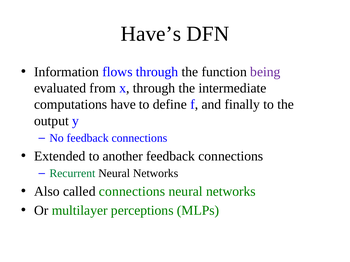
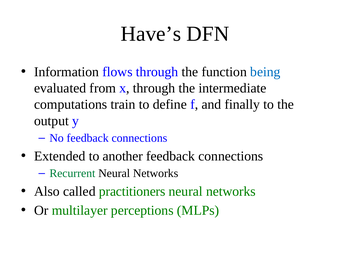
being colour: purple -> blue (265, 72)
have: have -> train (123, 105)
called connections: connections -> practitioners (132, 192)
